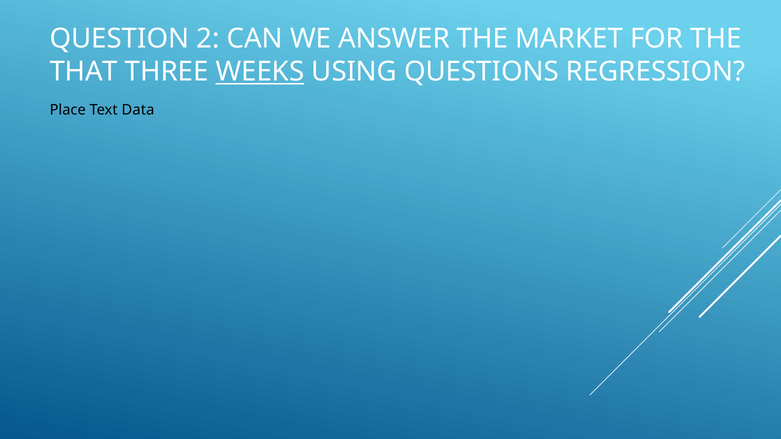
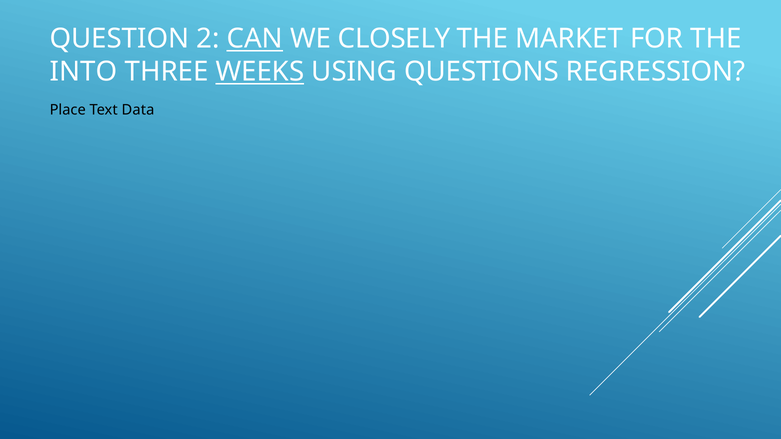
CAN underline: none -> present (255, 39)
ANSWER: ANSWER -> CLOSELY (394, 39)
THAT: THAT -> INTO (84, 72)
